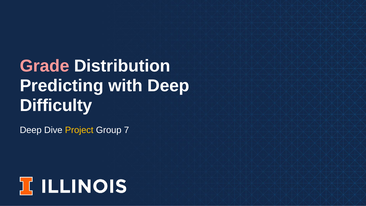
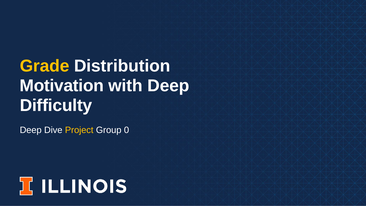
Grade colour: pink -> yellow (45, 66)
Predicting: Predicting -> Motivation (62, 86)
7: 7 -> 0 (126, 130)
